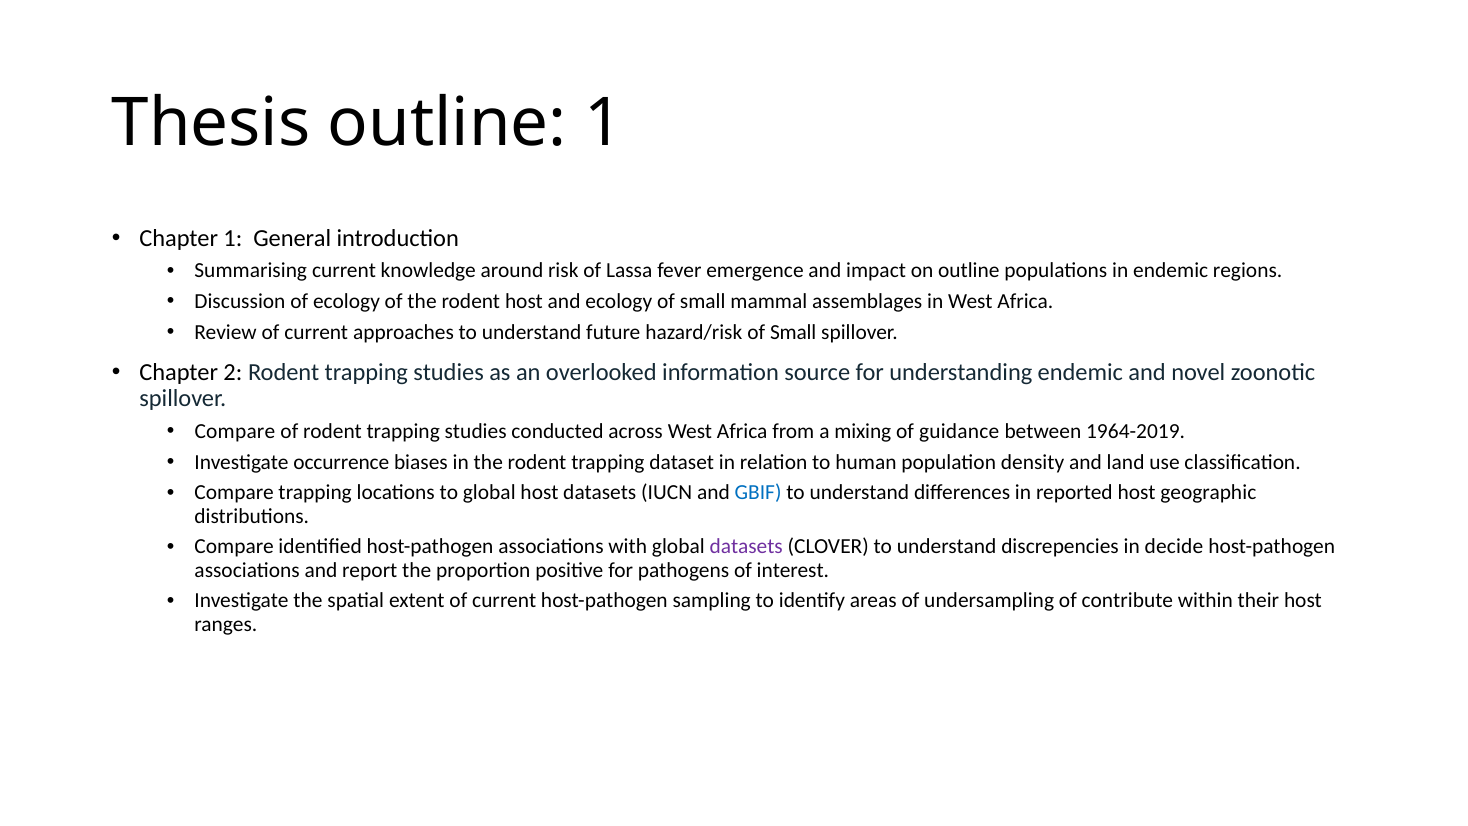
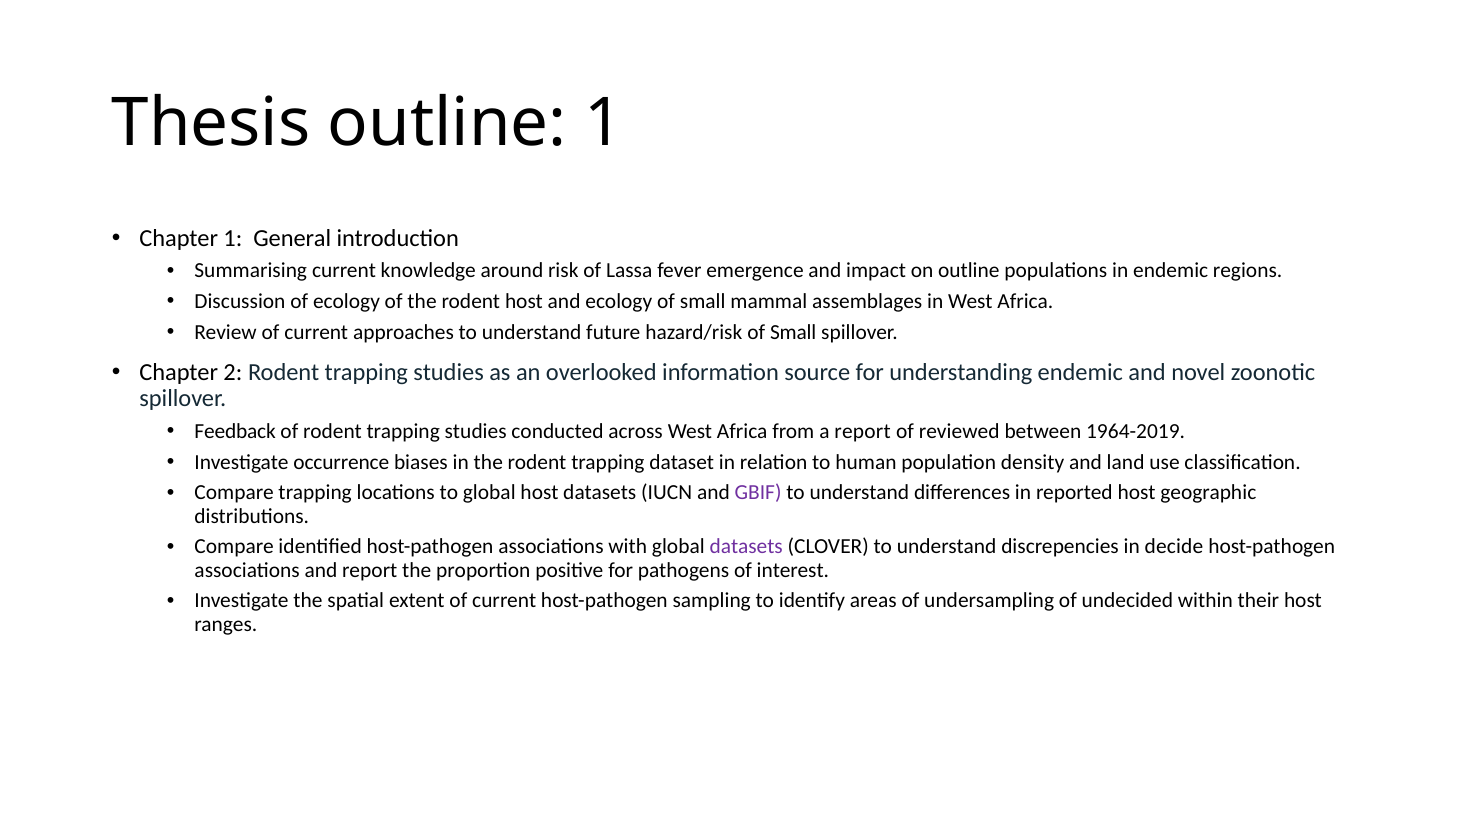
Compare: Compare -> Feedback (235, 431)
a mixing: mixing -> report (863, 431)
guidance: guidance -> reviewed (959, 431)
GBIF colour: blue -> purple (758, 493)
contribute: contribute -> undecided (1127, 601)
